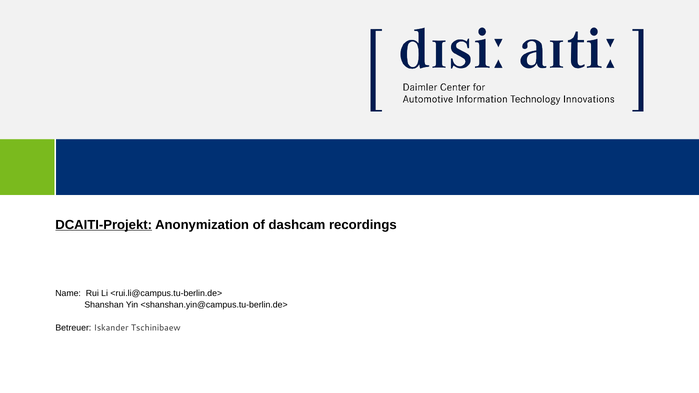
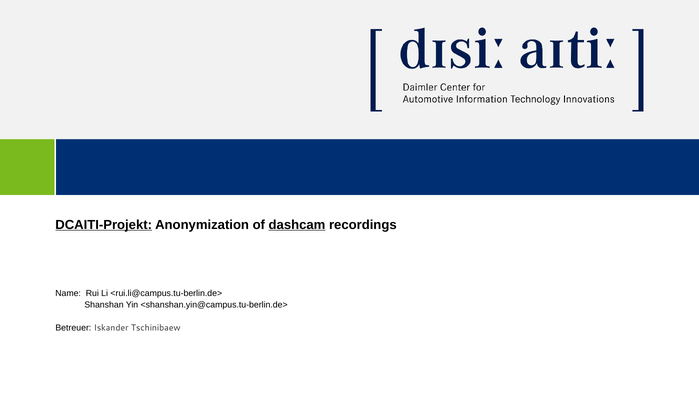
dashcam underline: none -> present (297, 225)
